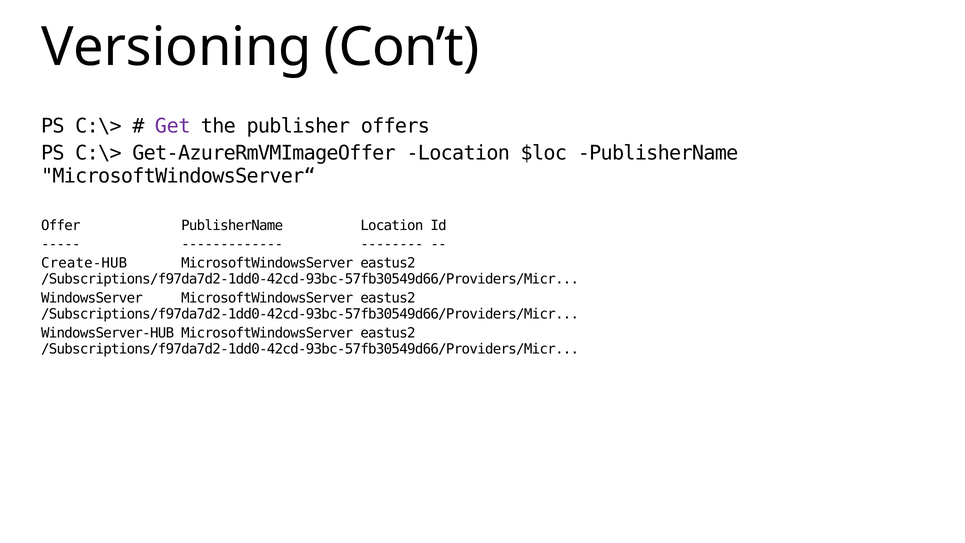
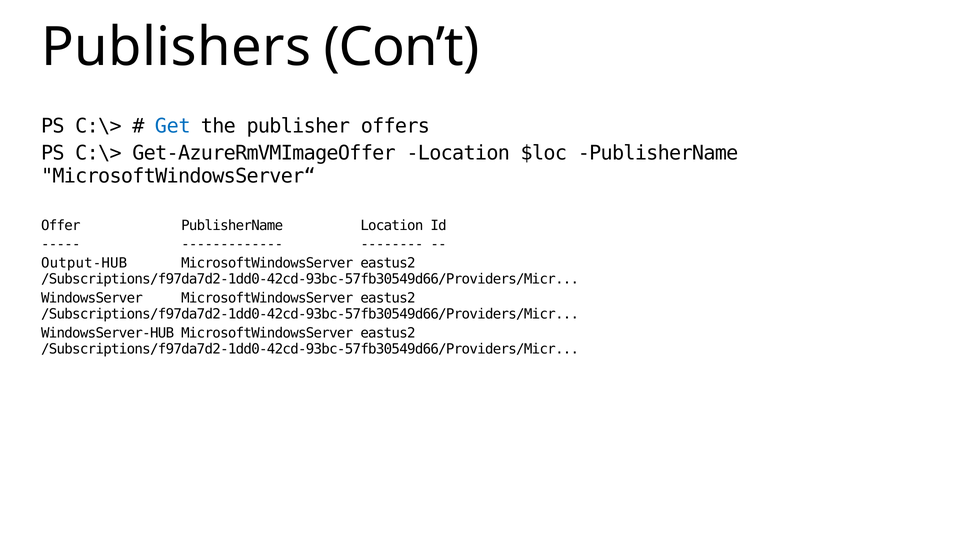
Versioning: Versioning -> Publishers (176, 47)
Get colour: purple -> blue (173, 126)
Create-HUB: Create-HUB -> Output-HUB (84, 263)
